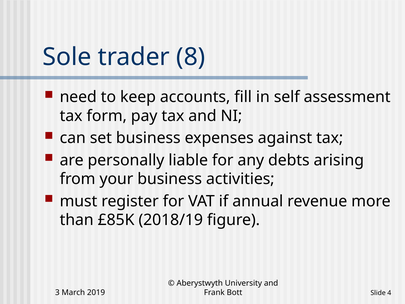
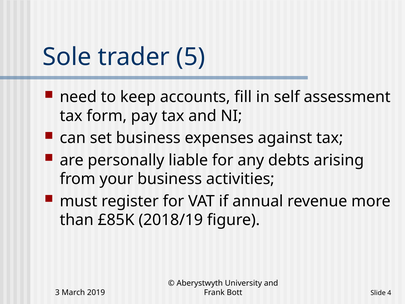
8: 8 -> 5 (191, 57)
